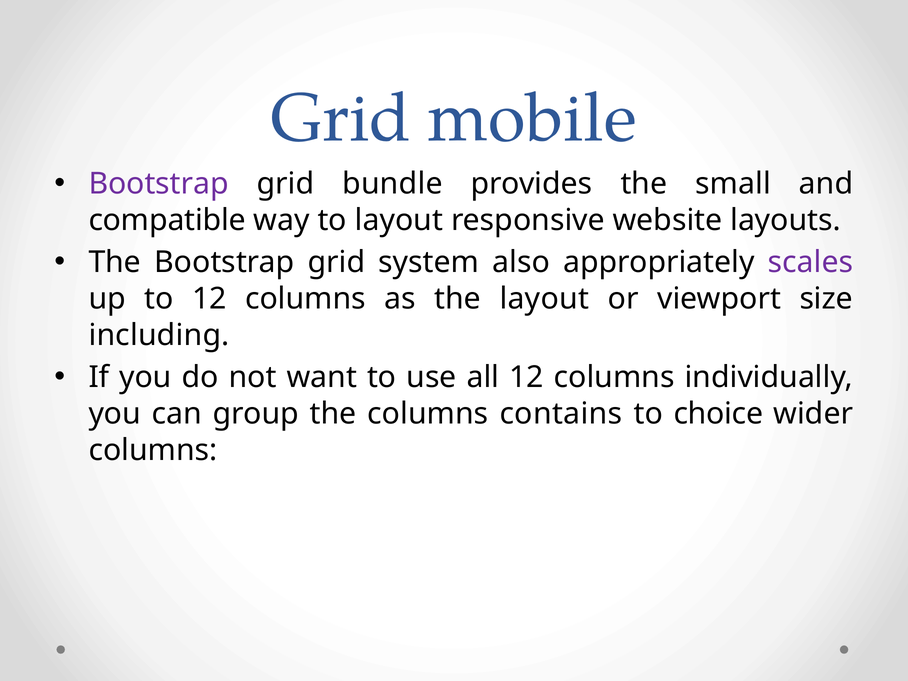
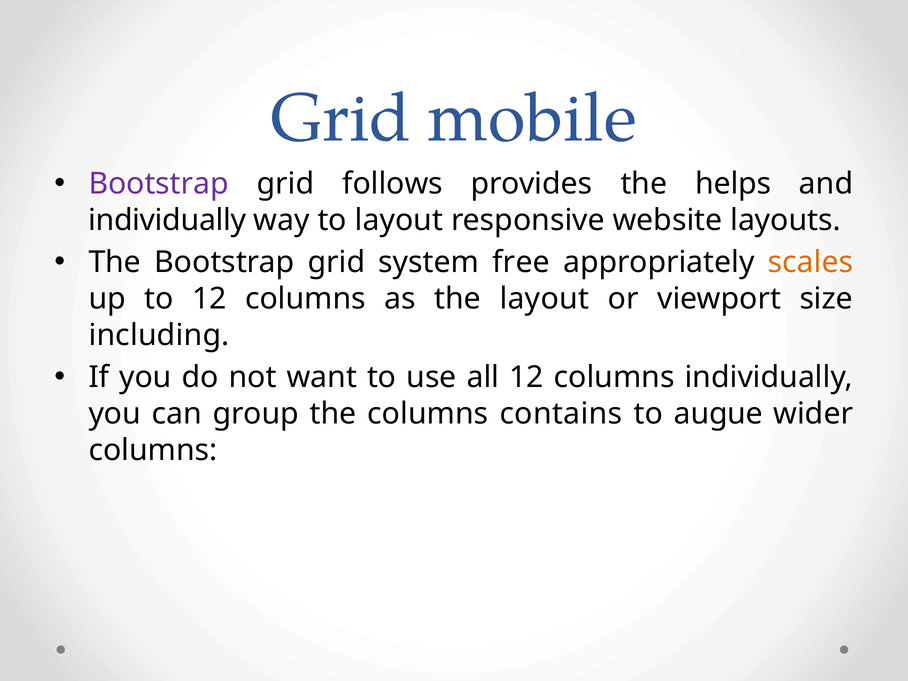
bundle: bundle -> follows (393, 184)
small: small -> helps (733, 184)
compatible: compatible -> individually (167, 220)
also: also -> free (521, 262)
scales colour: purple -> orange (810, 262)
choice: choice -> augue (718, 414)
